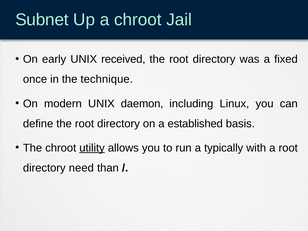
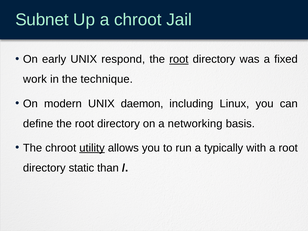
received: received -> respond (123, 59)
root underline: none -> present (179, 59)
once: once -> work (35, 79)
established: established -> networking (195, 124)
need: need -> static (81, 168)
